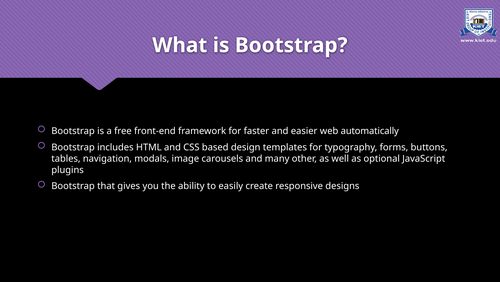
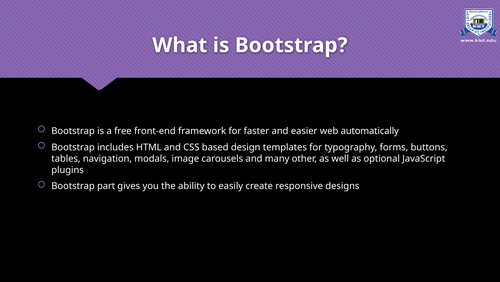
that: that -> part (106, 186)
